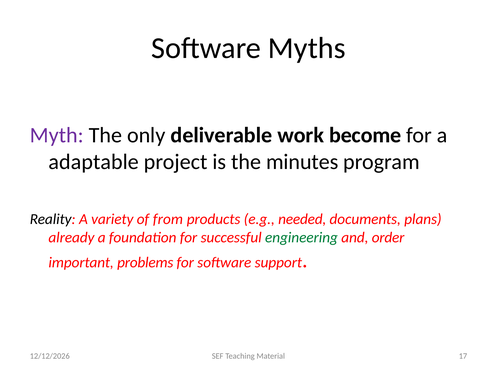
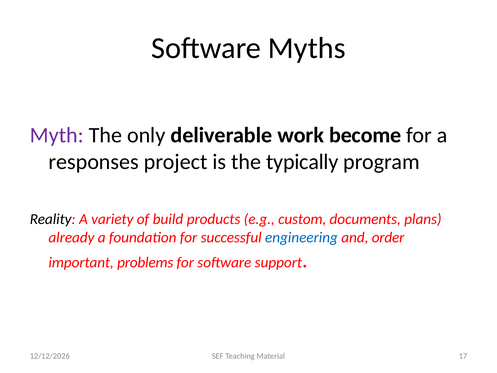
adaptable: adaptable -> responses (94, 162)
minutes: minutes -> typically (302, 162)
from: from -> build (168, 219)
needed: needed -> custom (302, 219)
engineering colour: green -> blue (301, 237)
